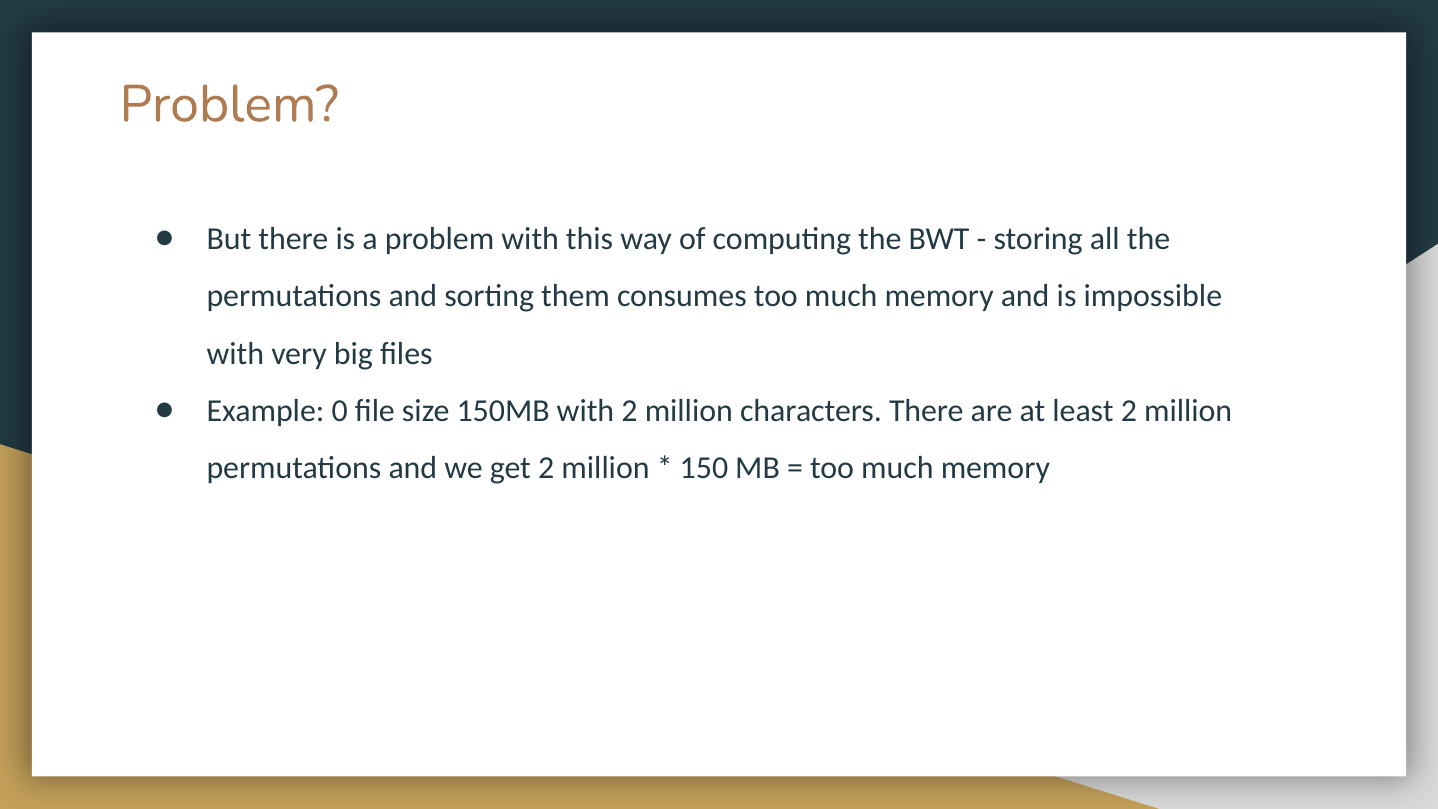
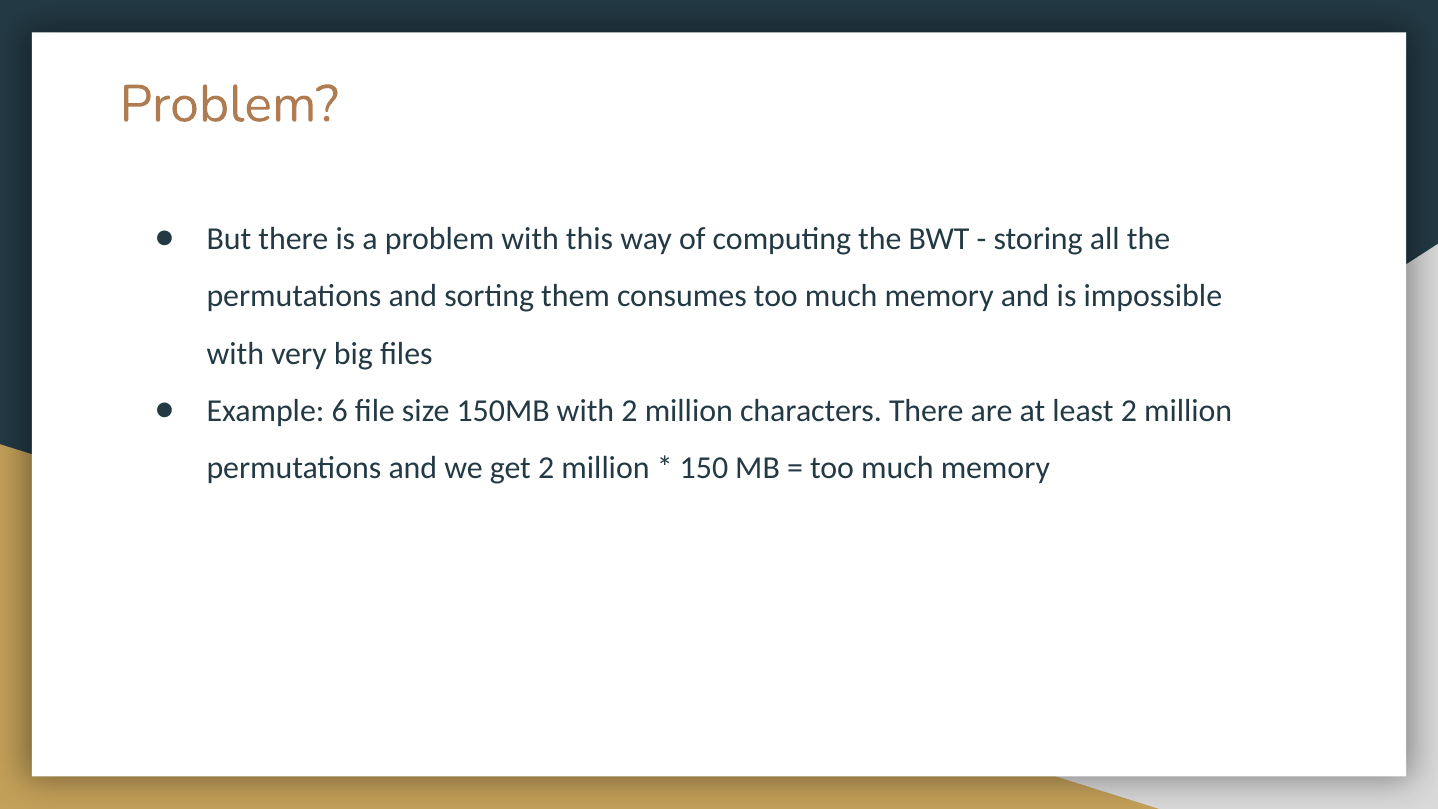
0: 0 -> 6 (340, 411)
